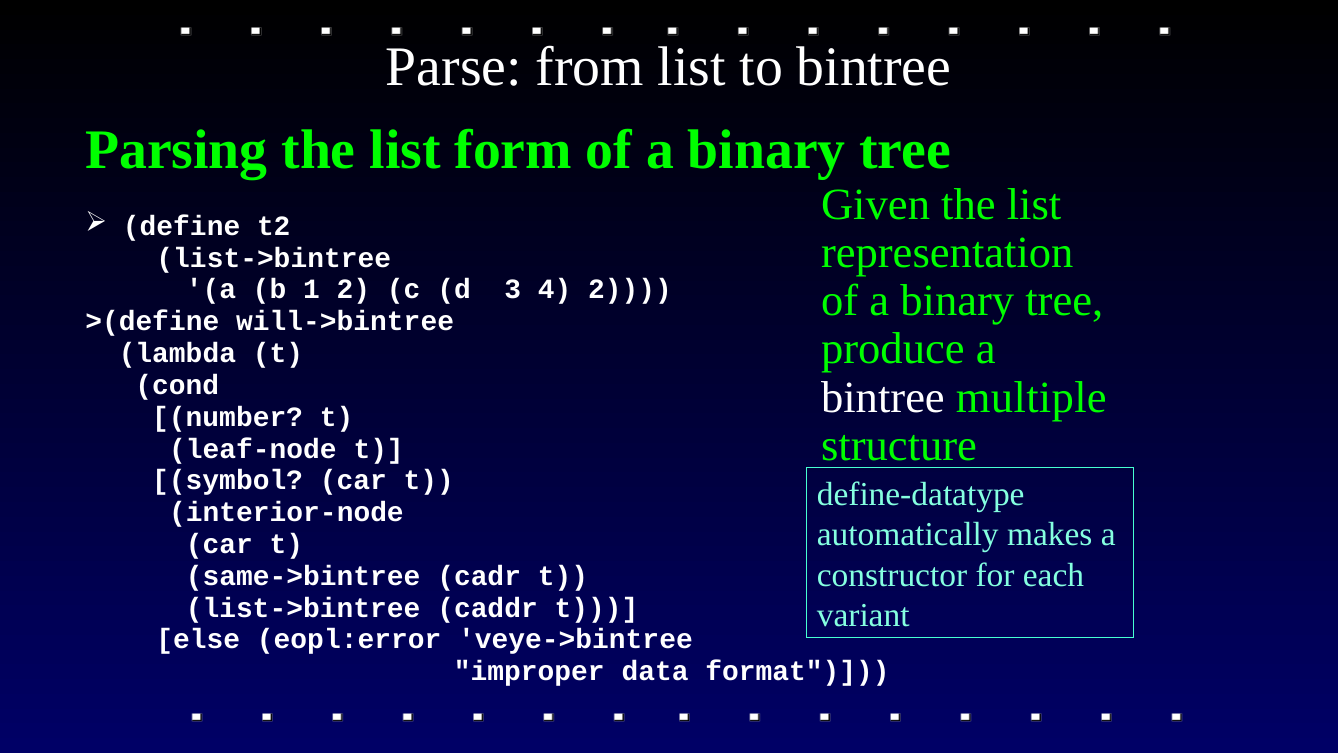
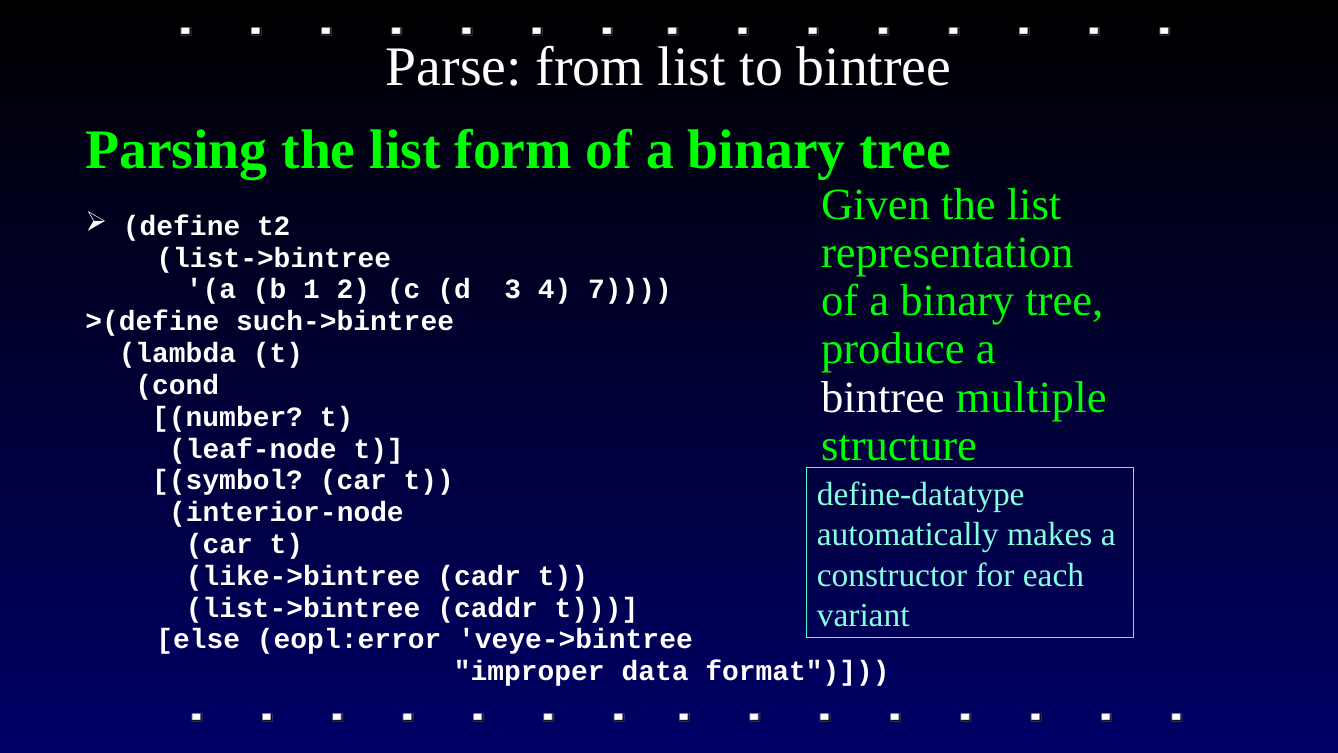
4 2: 2 -> 7 (630, 290)
will->bintree: will->bintree -> such->bintree (345, 321)
same->bintree: same->bintree -> like->bintree (303, 576)
